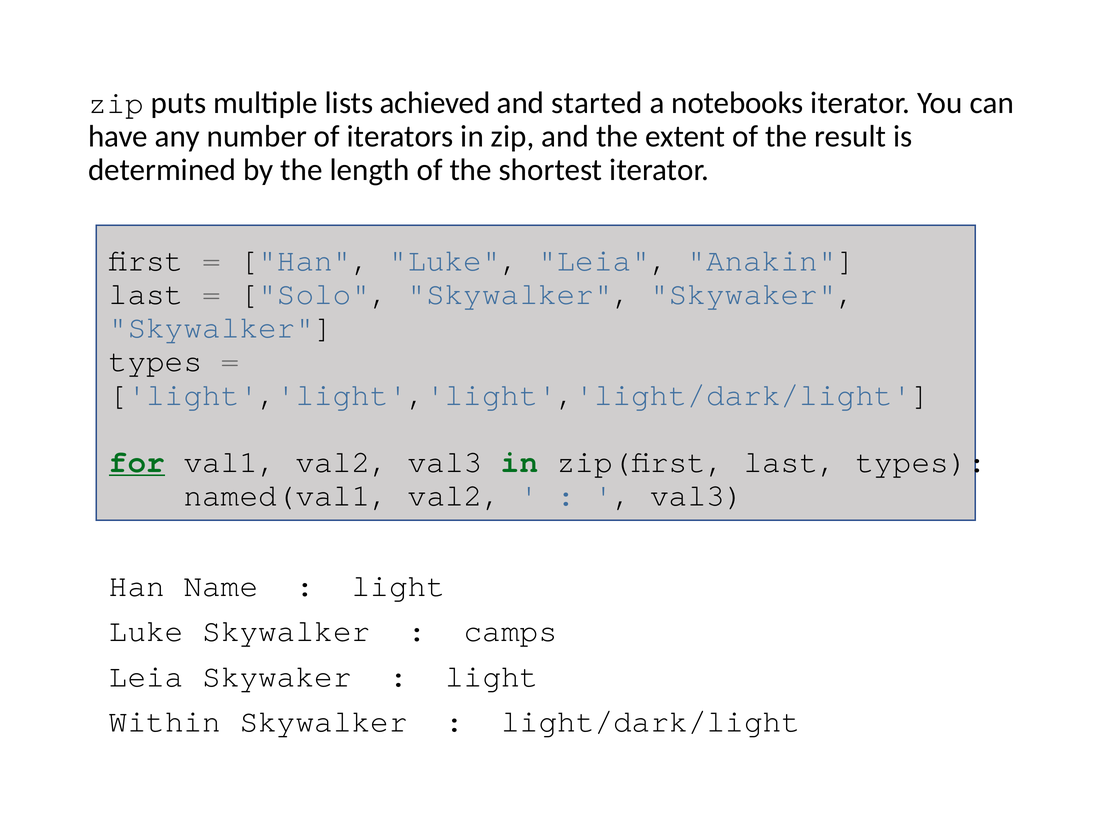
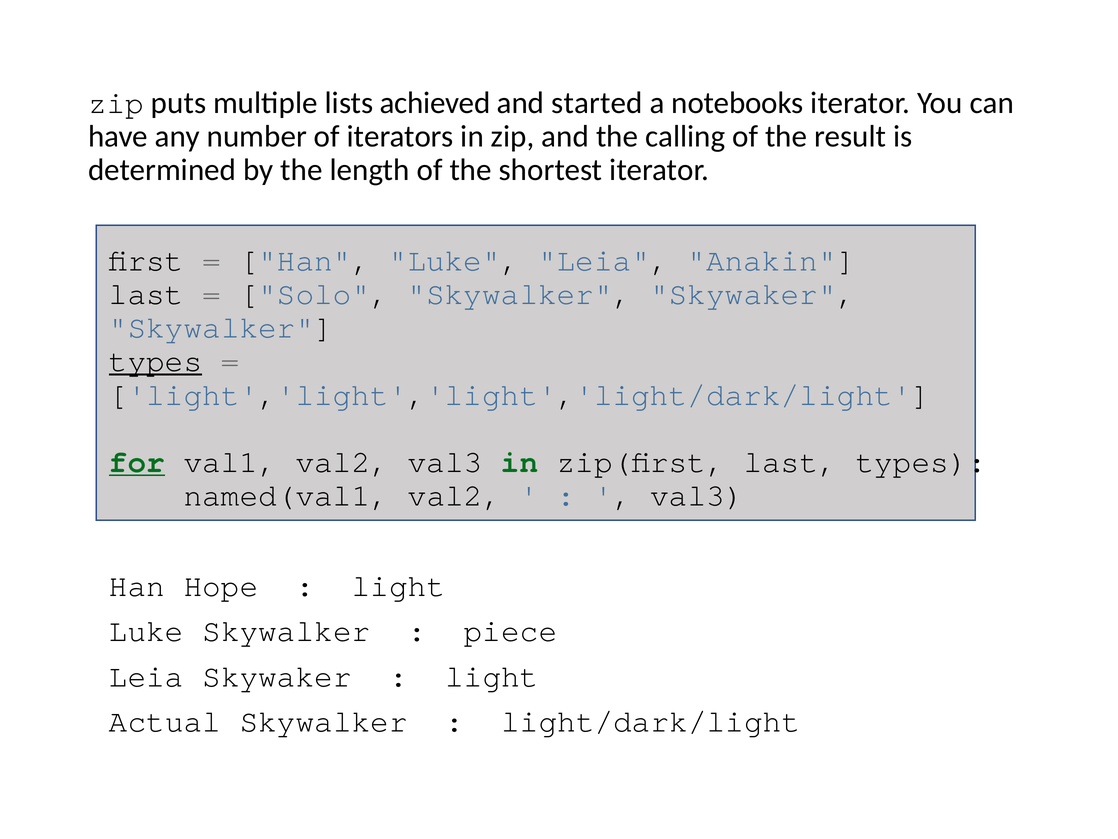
extent: extent -> calling (685, 136)
types underline: none -> present (156, 361)
Name: Name -> Hope (221, 586)
camps: camps -> piece (510, 631)
Within: Within -> Actual (165, 721)
